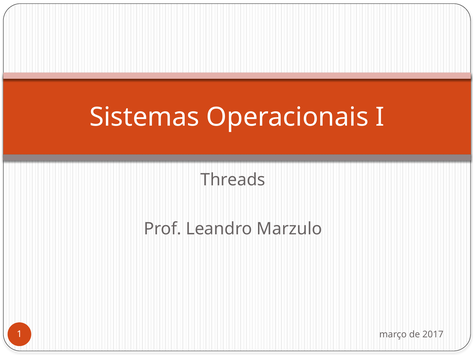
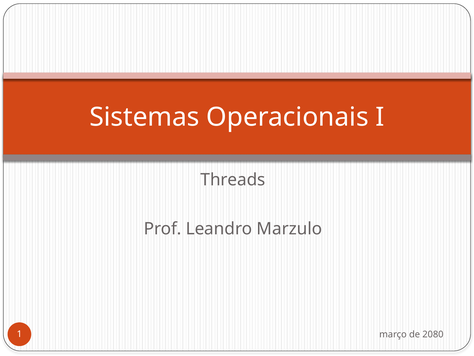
2017: 2017 -> 2080 (433, 334)
